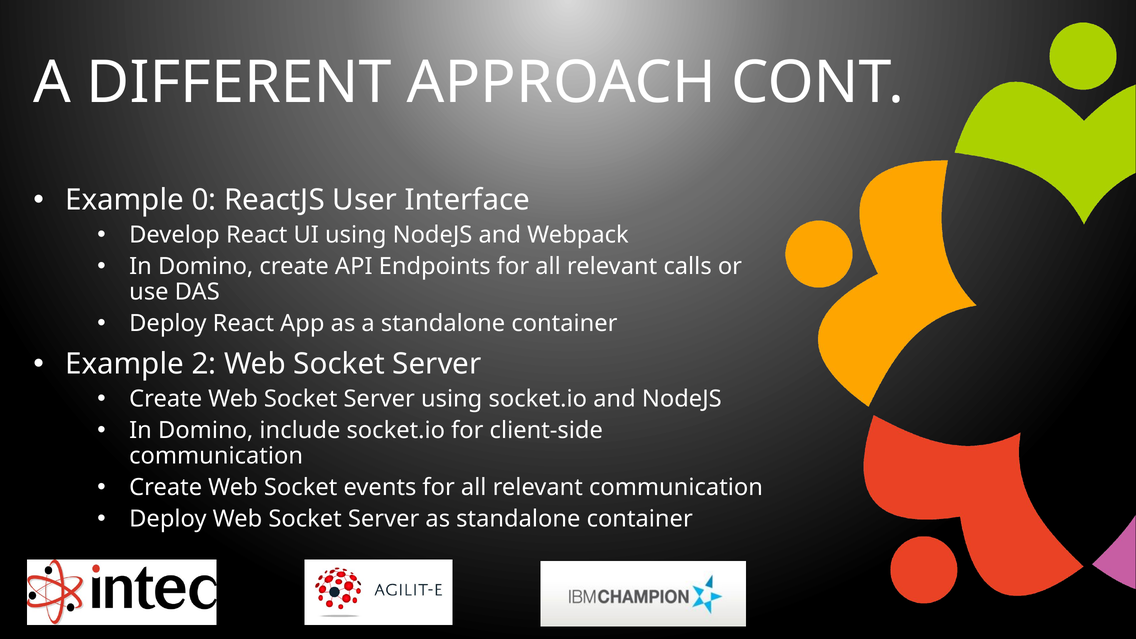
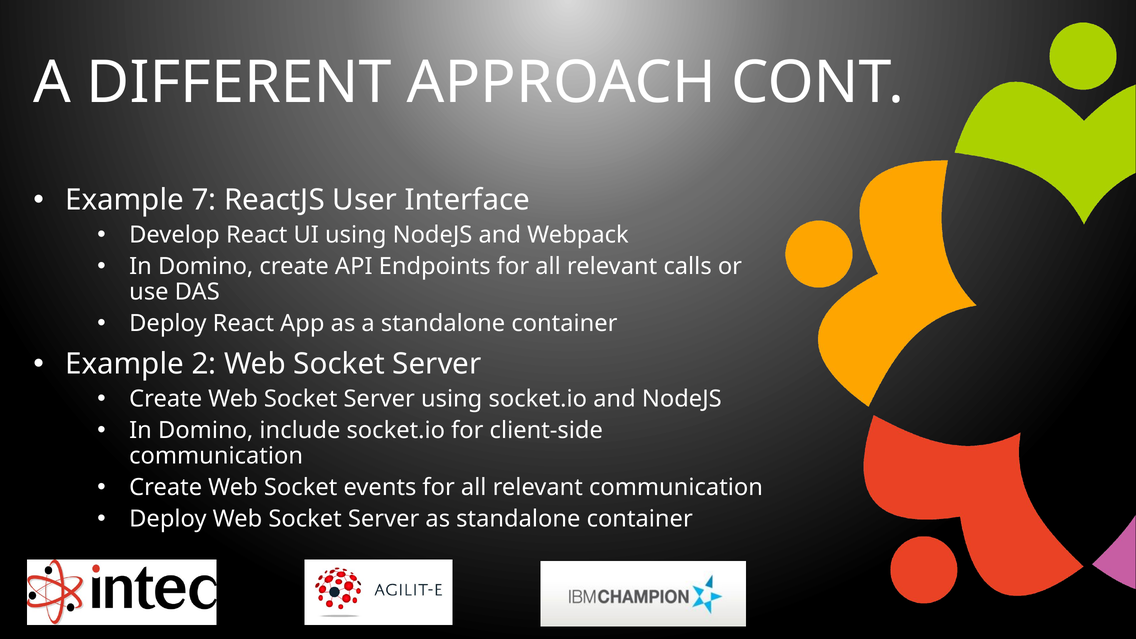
0: 0 -> 7 (204, 200)
